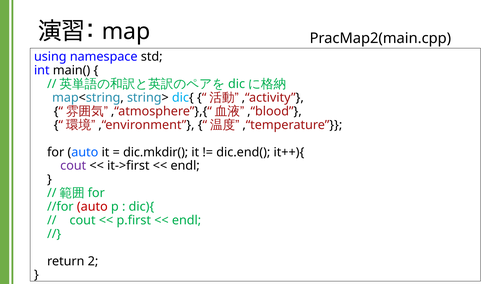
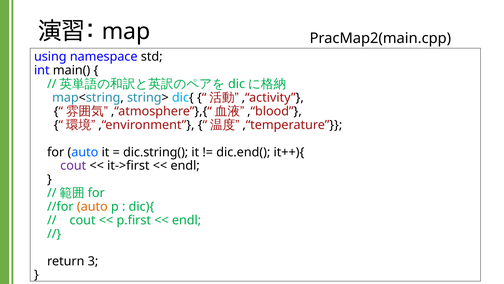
dic.mkdir(: dic.mkdir( -> dic.string( (156, 152)
auto colour: red -> orange (92, 206)
2: 2 -> 3 (93, 261)
